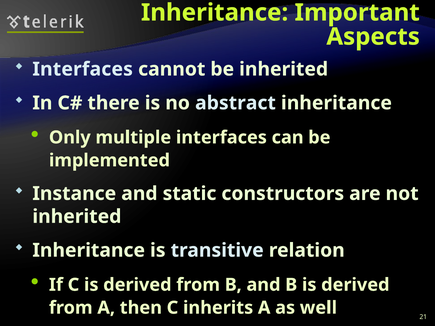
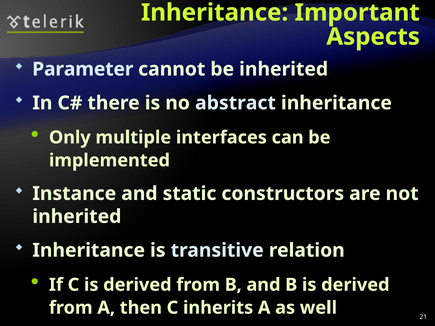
Interfaces: Interfaces -> Parameter (83, 69)
